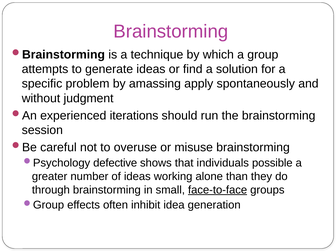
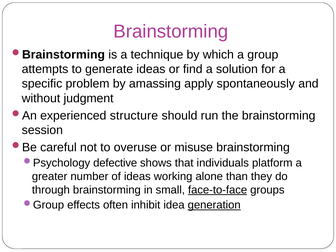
iterations: iterations -> structure (134, 116)
possible: possible -> platform (272, 163)
generation underline: none -> present (214, 205)
